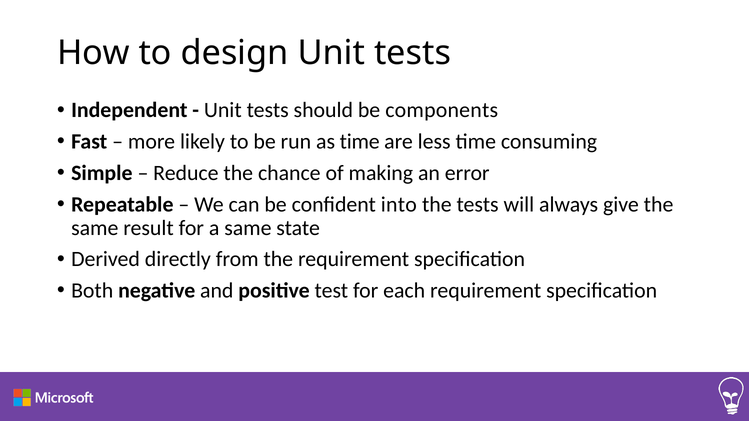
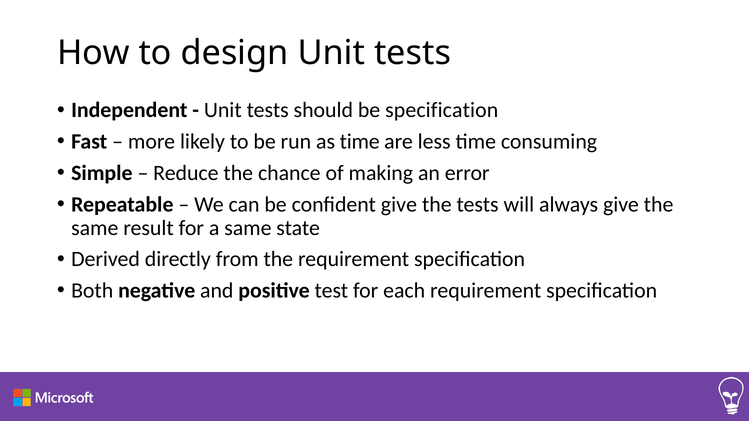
be components: components -> specification (442, 110)
confident into: into -> give (399, 204)
